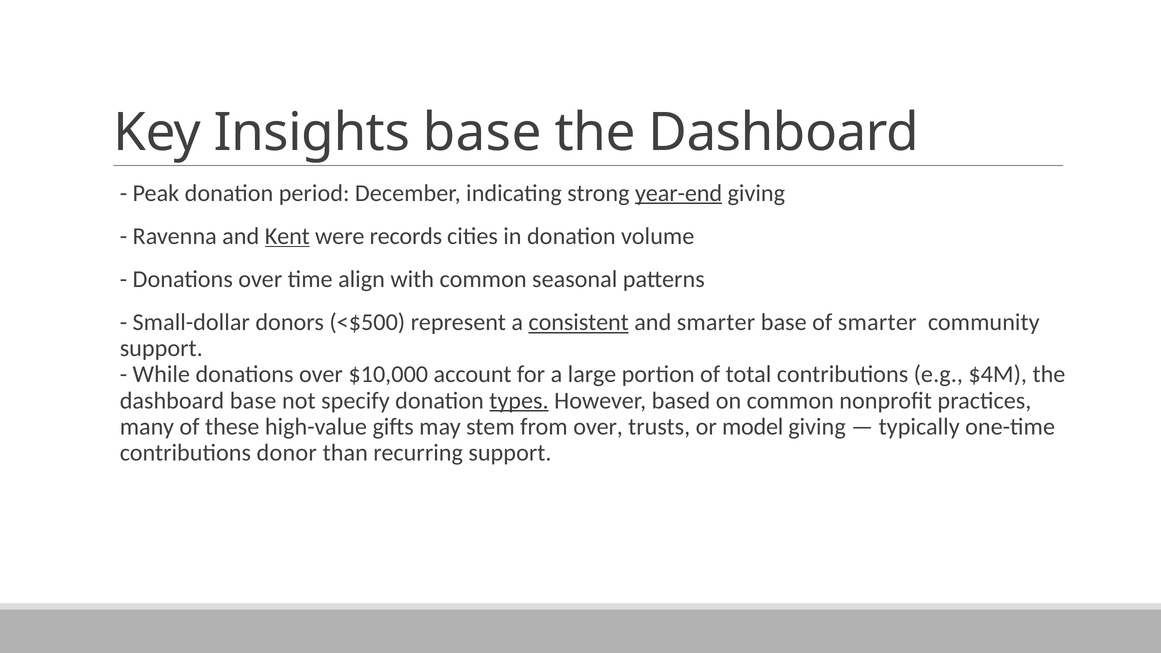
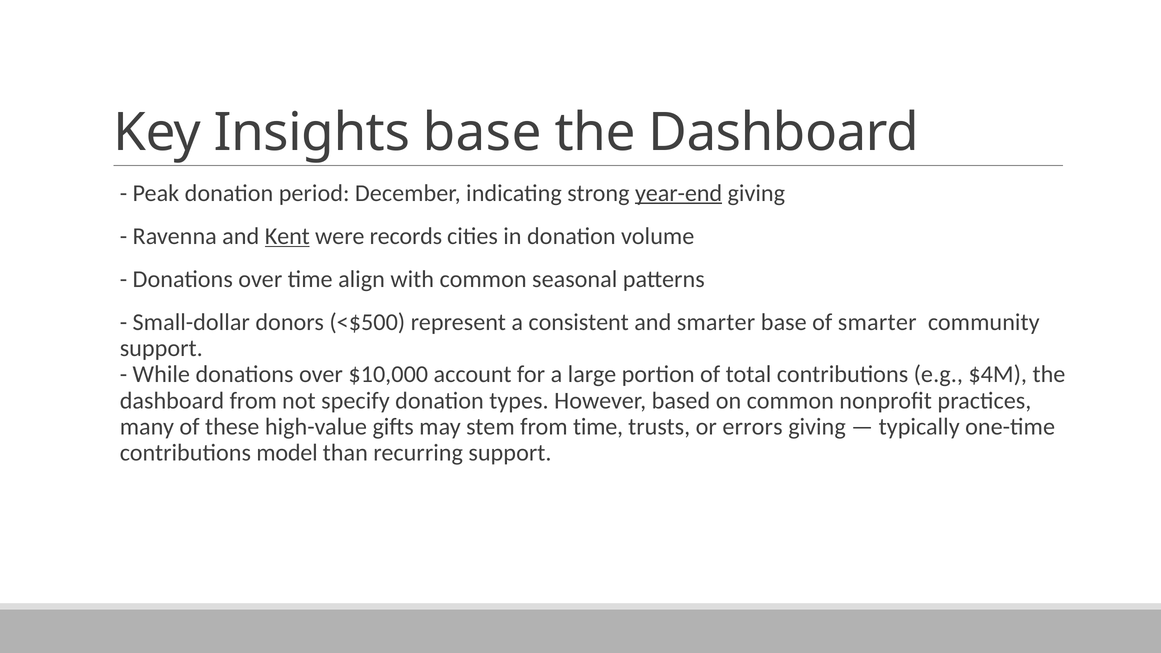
consistent underline: present -> none (579, 322)
dashboard base: base -> from (253, 401)
types underline: present -> none (519, 401)
from over: over -> time (598, 427)
model: model -> errors (753, 427)
donor: donor -> model (287, 453)
